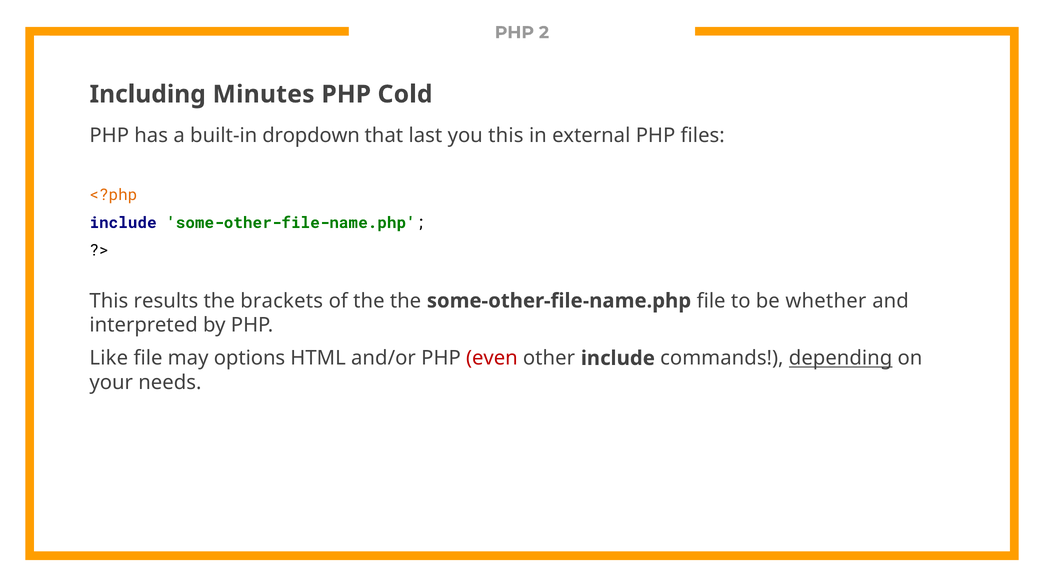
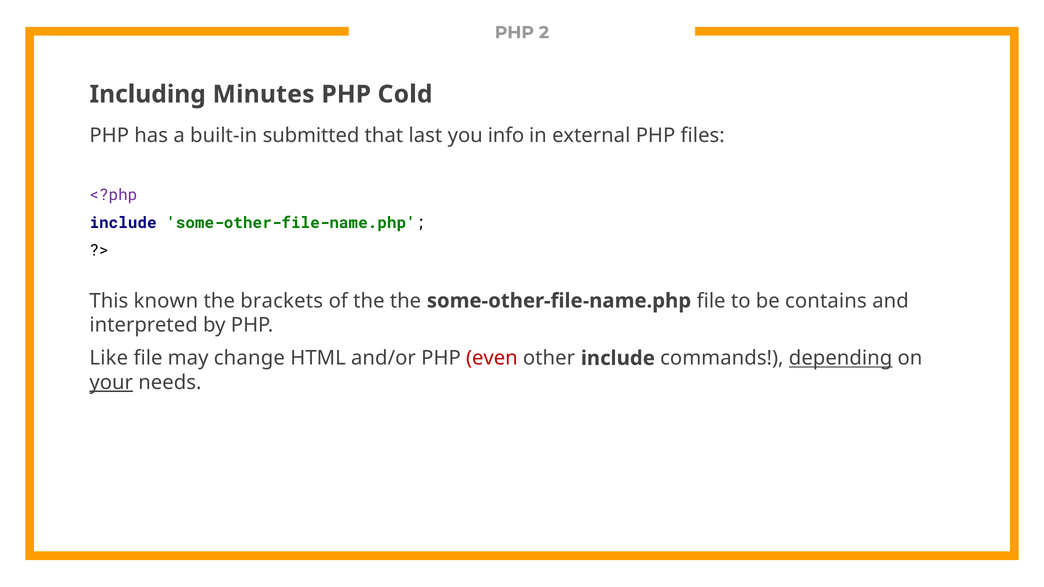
dropdown: dropdown -> submitted (311, 136)
you this: this -> info (506, 136)
<?php colour: orange -> purple (113, 195)
results: results -> known (166, 301)
whether: whether -> contains (826, 301)
options: options -> change (249, 358)
your underline: none -> present (111, 383)
